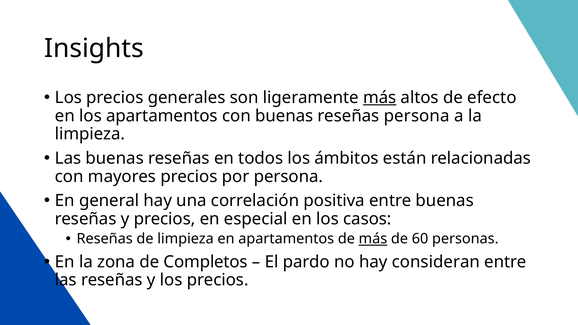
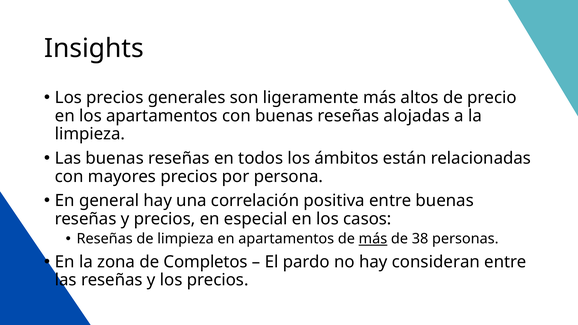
más underline: present -> none (380, 98)
efecto: efecto -> precio (492, 98)
reseñas persona: persona -> alojadas (417, 116)
60: 60 -> 38 (420, 239)
